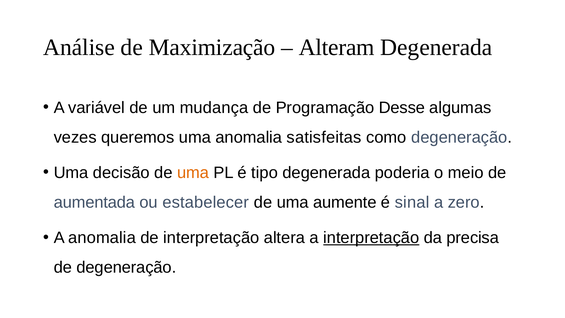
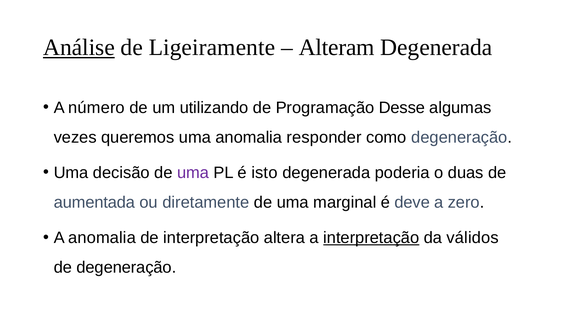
Análise underline: none -> present (79, 47)
Maximização: Maximização -> Ligeiramente (212, 47)
variável: variável -> número (97, 108)
mudança: mudança -> utilizando (214, 108)
satisfeitas: satisfeitas -> responder (324, 137)
uma colour: orange -> purple (193, 173)
tipo: tipo -> isto (264, 173)
meio: meio -> duas (466, 173)
estabelecer: estabelecer -> diretamente (206, 202)
aumente: aumente -> marginal (345, 202)
sinal: sinal -> deve (412, 202)
precisa: precisa -> válidos (473, 238)
